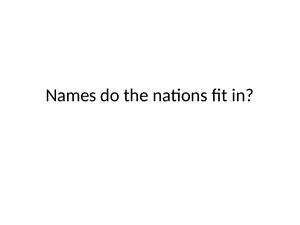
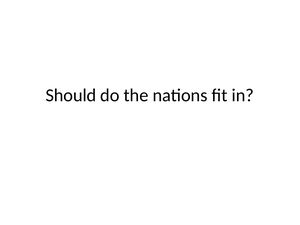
Names: Names -> Should (71, 95)
